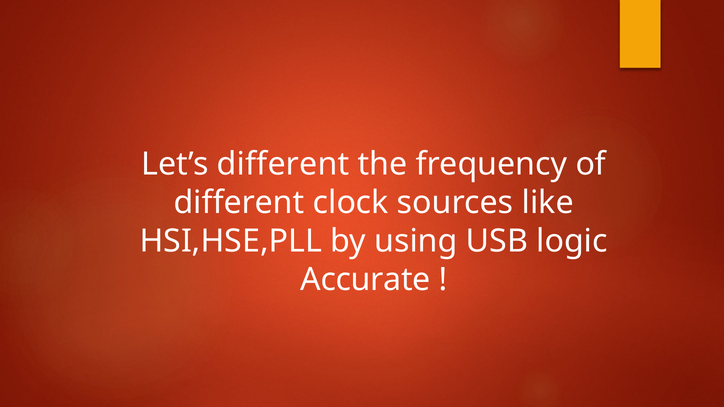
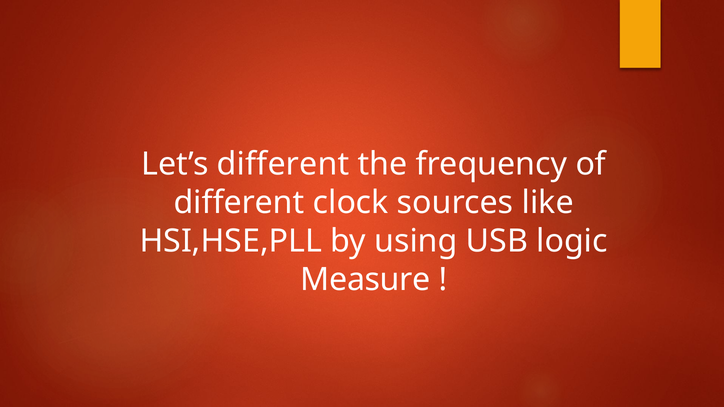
Accurate: Accurate -> Measure (365, 280)
